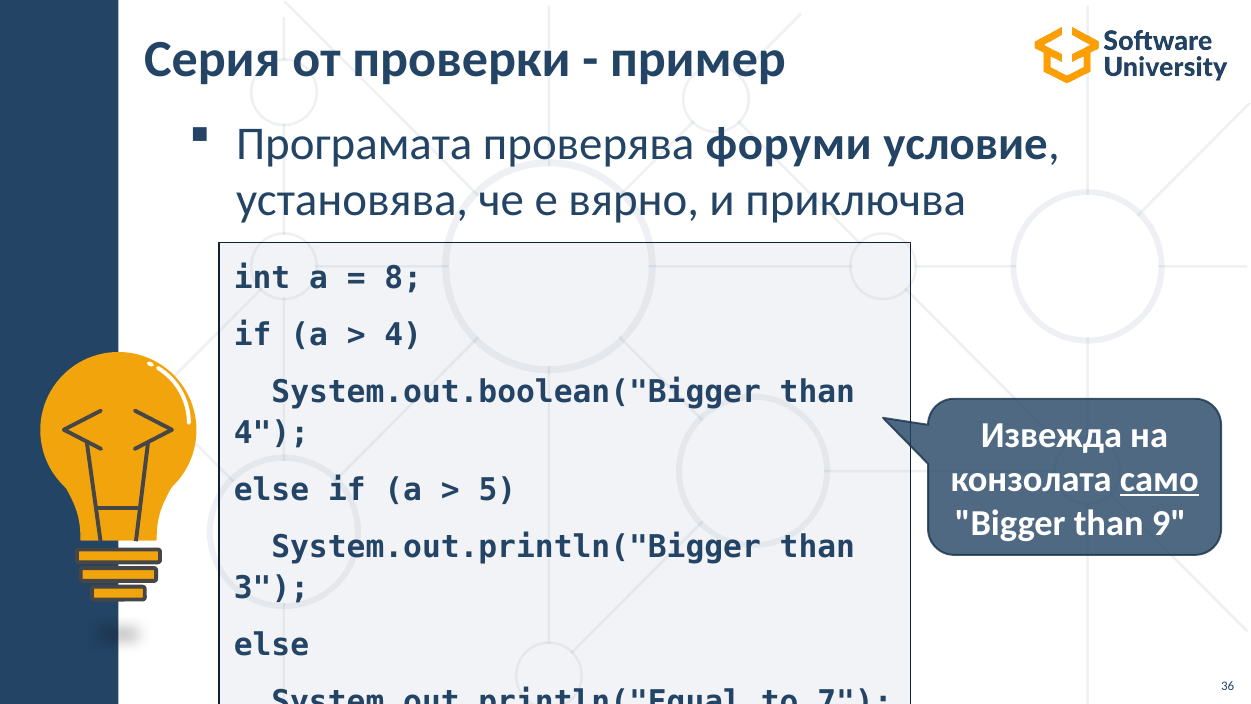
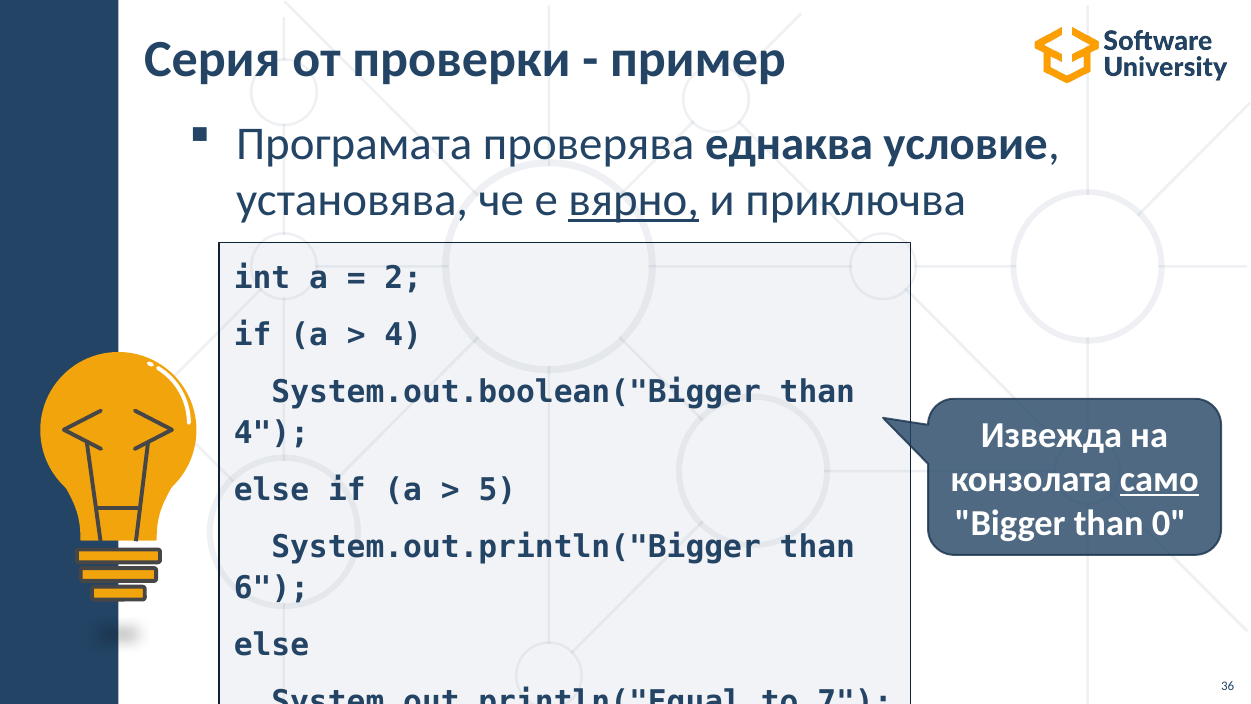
форуми: форуми -> еднаква (789, 144)
вярно underline: none -> present (634, 200)
8: 8 -> 2 (403, 278)
9: 9 -> 0 (1169, 523)
3: 3 -> 6 (272, 588)
